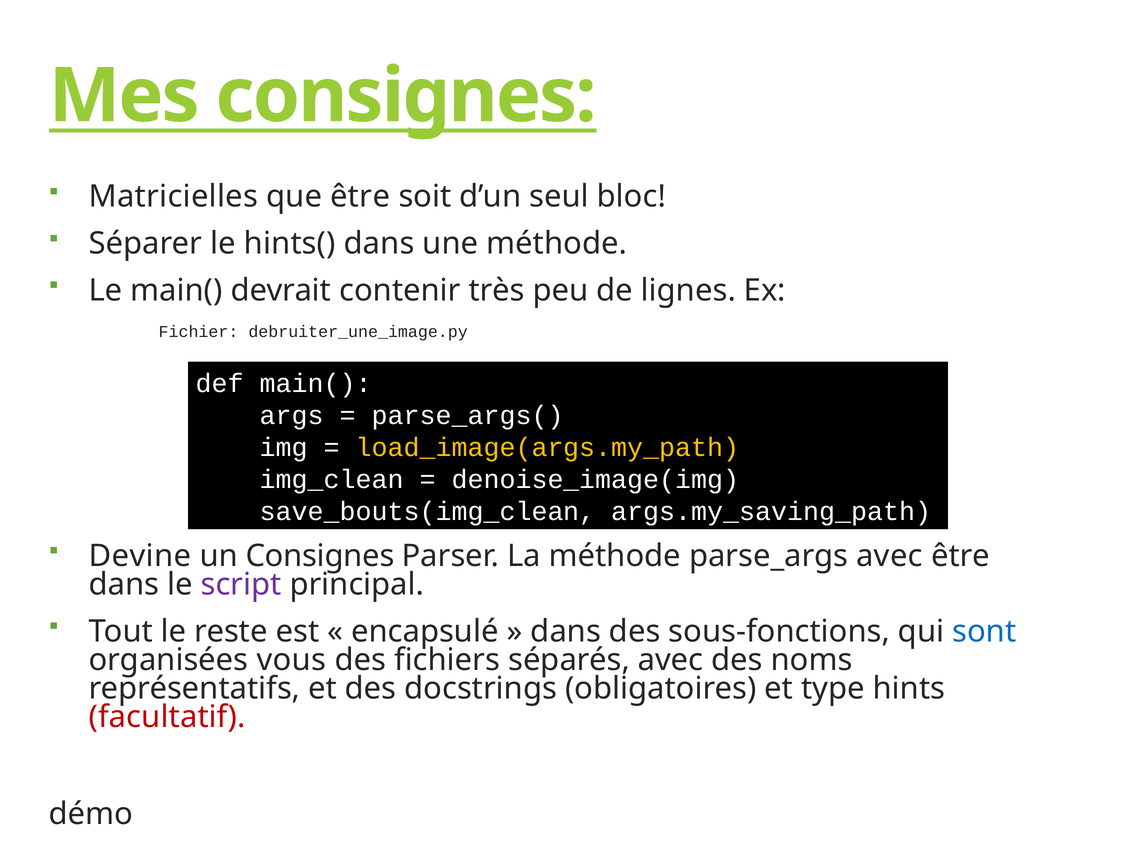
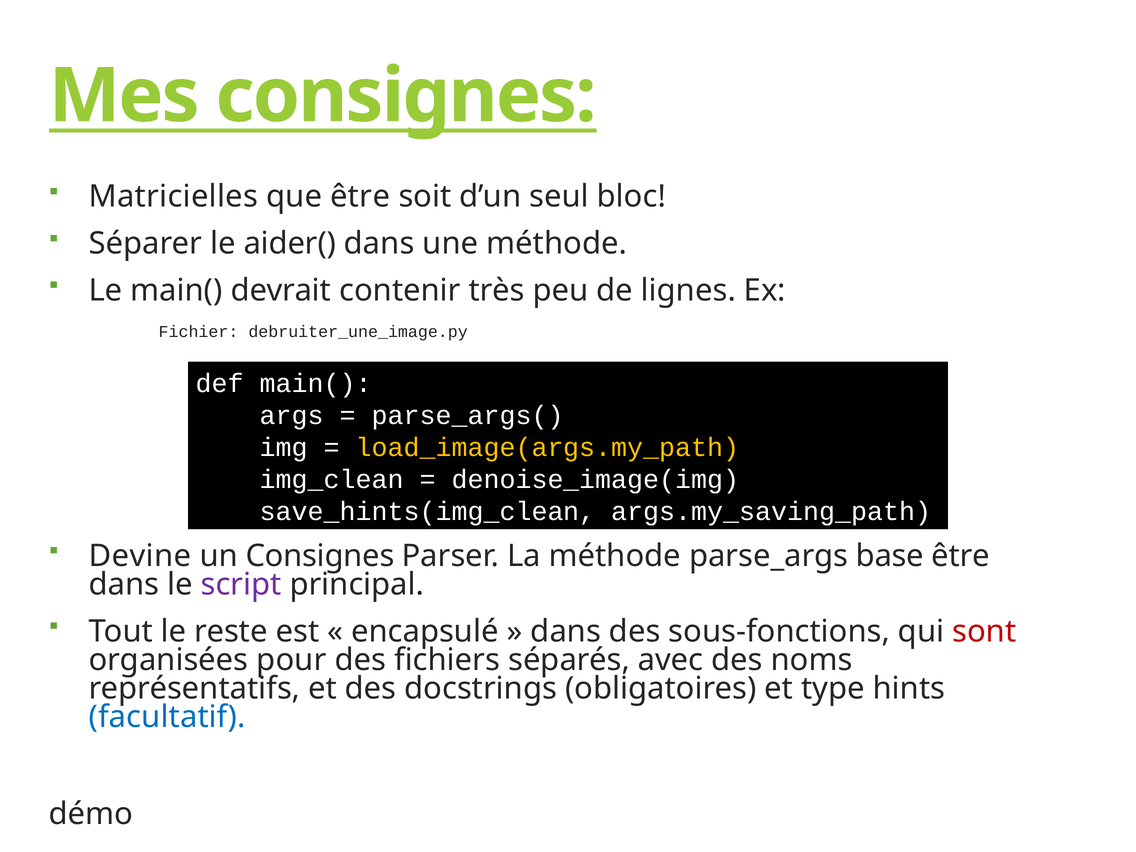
hints(: hints( -> aider( (290, 244)
save_bouts(img_clean: save_bouts(img_clean -> save_hints(img_clean (428, 511)
parse_args avec: avec -> base (890, 556)
sont colour: blue -> red (984, 631)
vous: vous -> pour (291, 660)
facultatif colour: red -> blue (167, 717)
